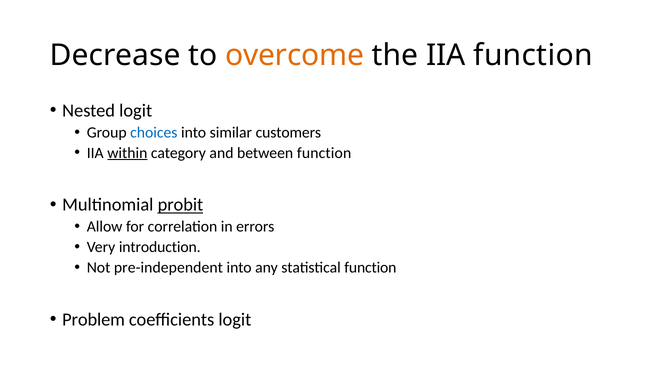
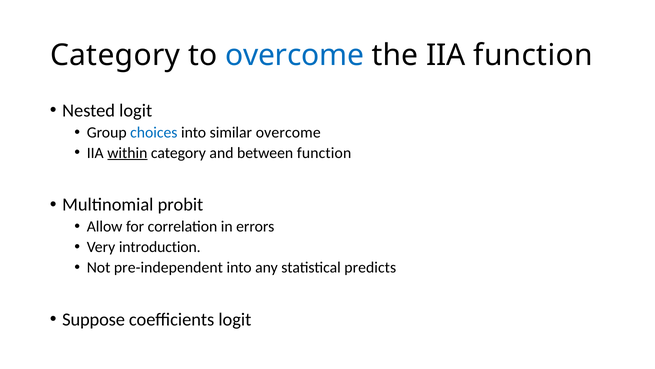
Decrease: Decrease -> Category (115, 55)
overcome colour: orange -> blue (295, 55)
similar customers: customers -> overcome (288, 132)
probit underline: present -> none (180, 205)
statistical function: function -> predicts (370, 267)
Problem: Problem -> Suppose (94, 319)
